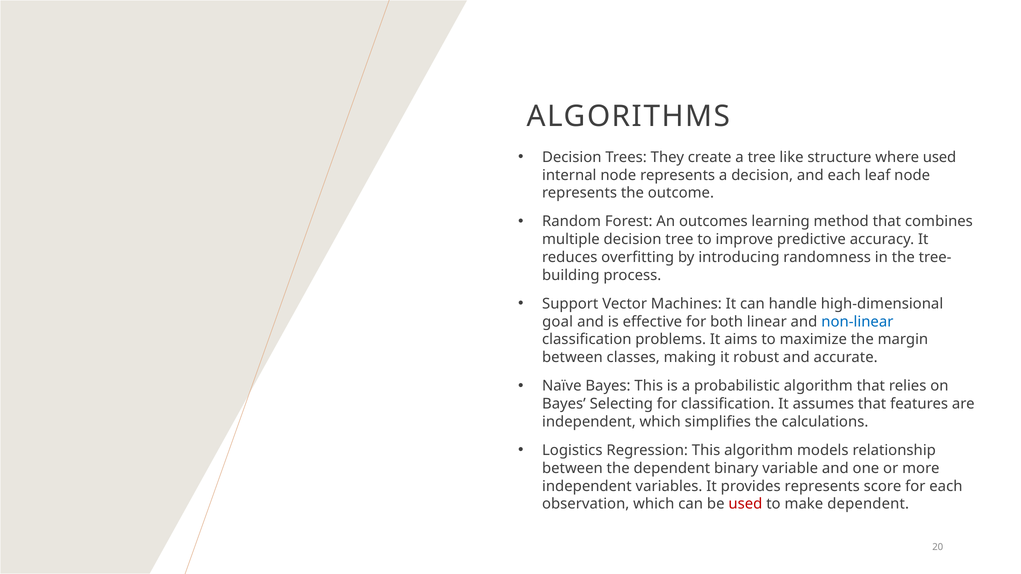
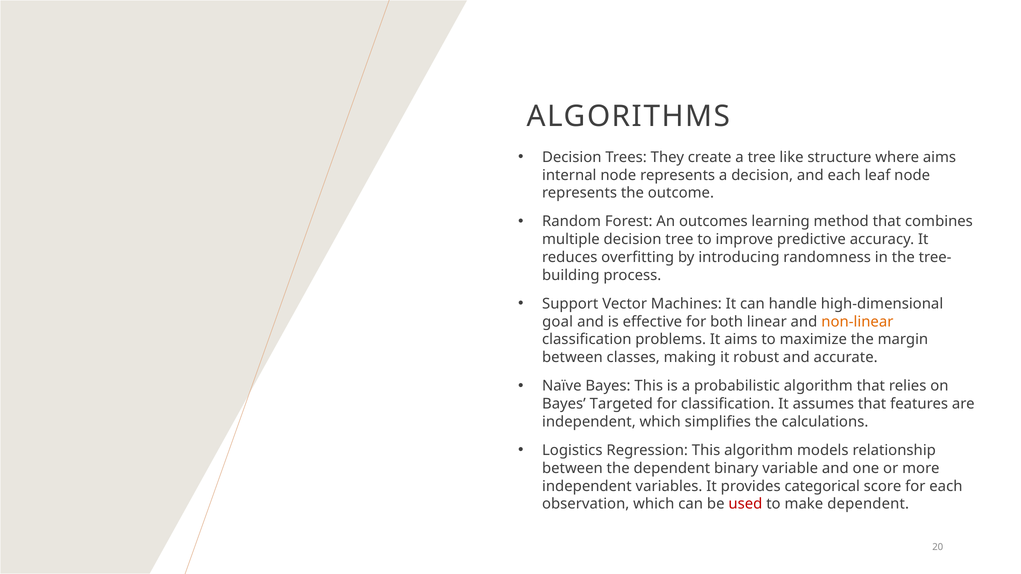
where used: used -> aims (939, 157)
non-linear colour: blue -> orange (857, 322)
Selecting: Selecting -> Targeted (621, 404)
provides represents: represents -> categorical (822, 486)
